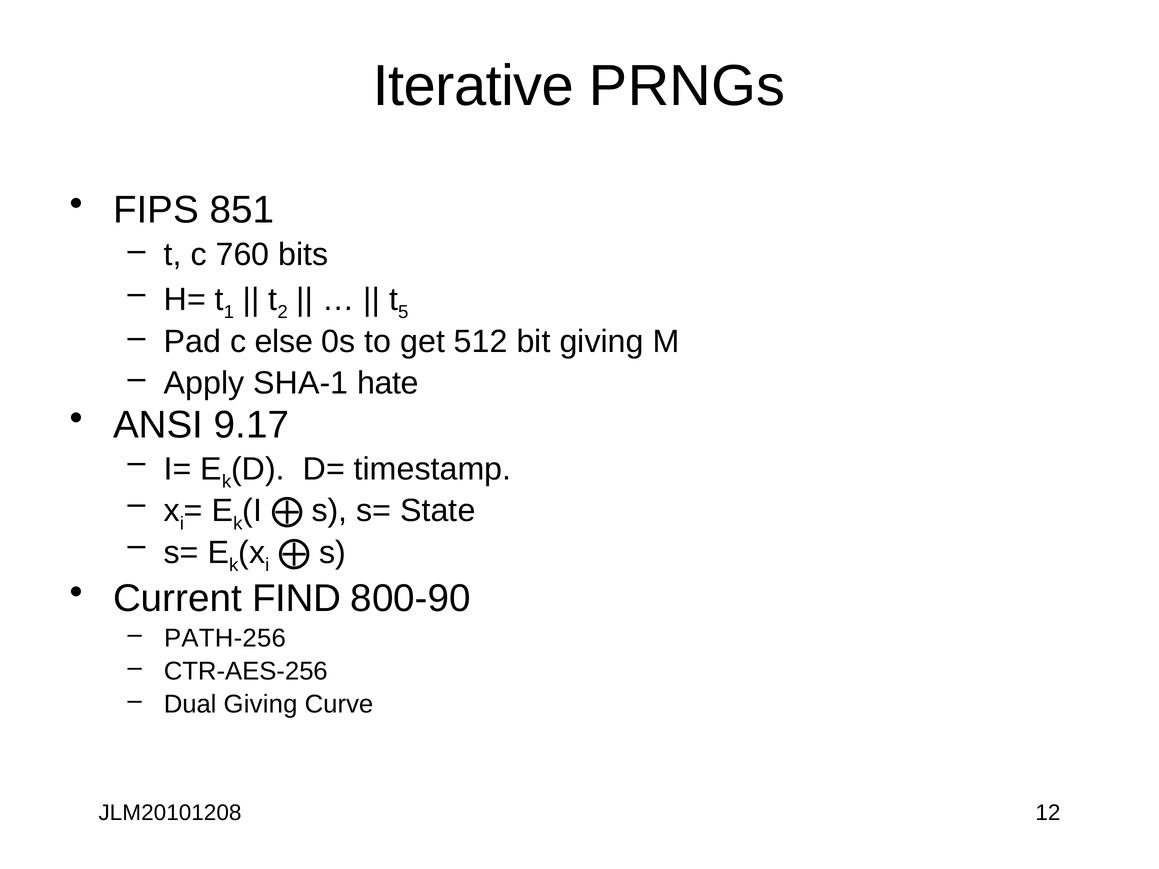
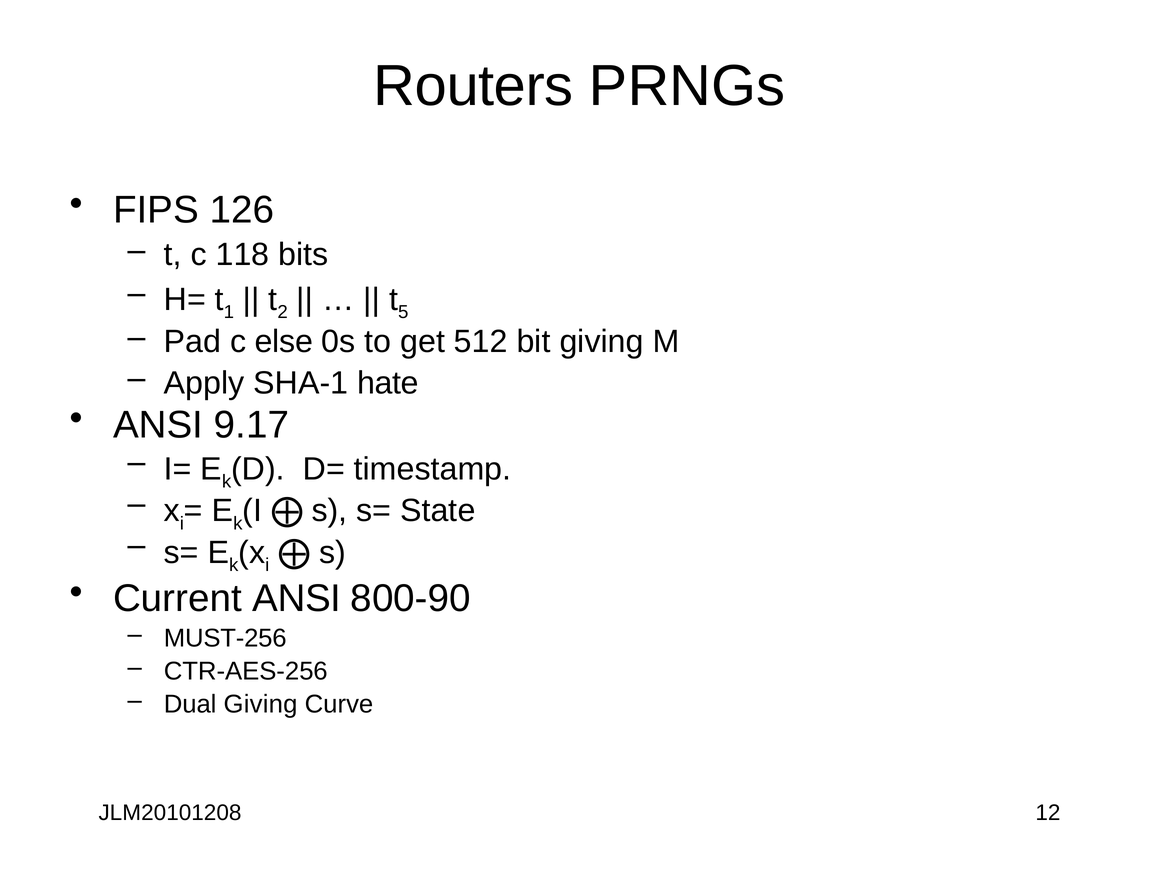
Iterative: Iterative -> Routers (473, 86)
851: 851 -> 126 (242, 210)
760: 760 -> 118 (243, 255)
Current FIND: FIND -> ANSI (297, 599)
PATH-256: PATH-256 -> MUST-256 (225, 638)
